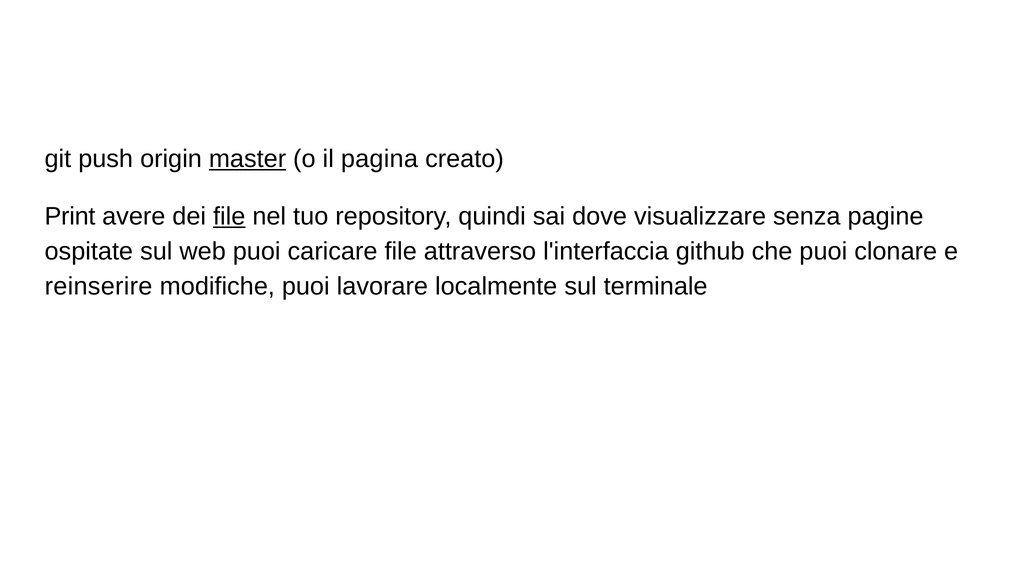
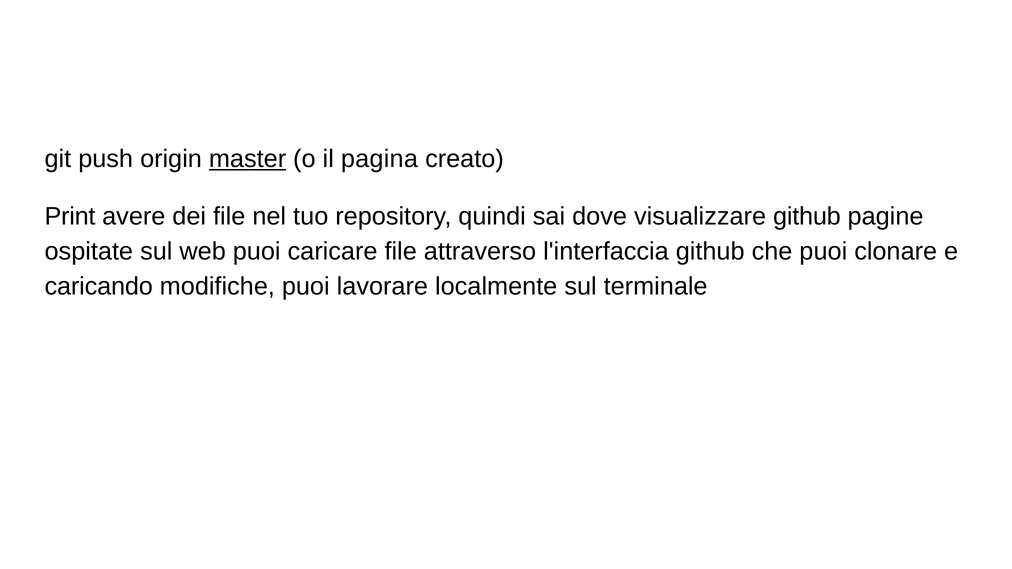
file underline: present -> none (229, 217)
visualizzare senza: senza -> github (807, 217)
reinserire: reinserire -> caricando (99, 286)
